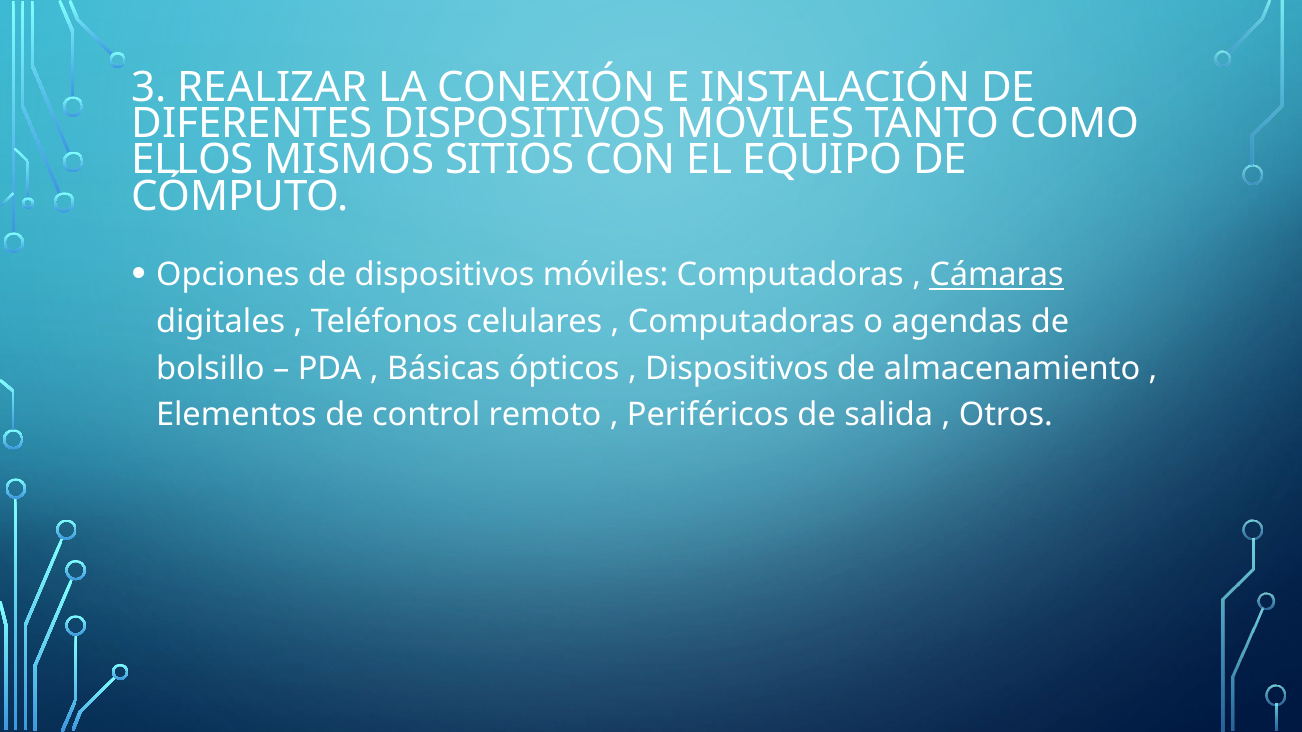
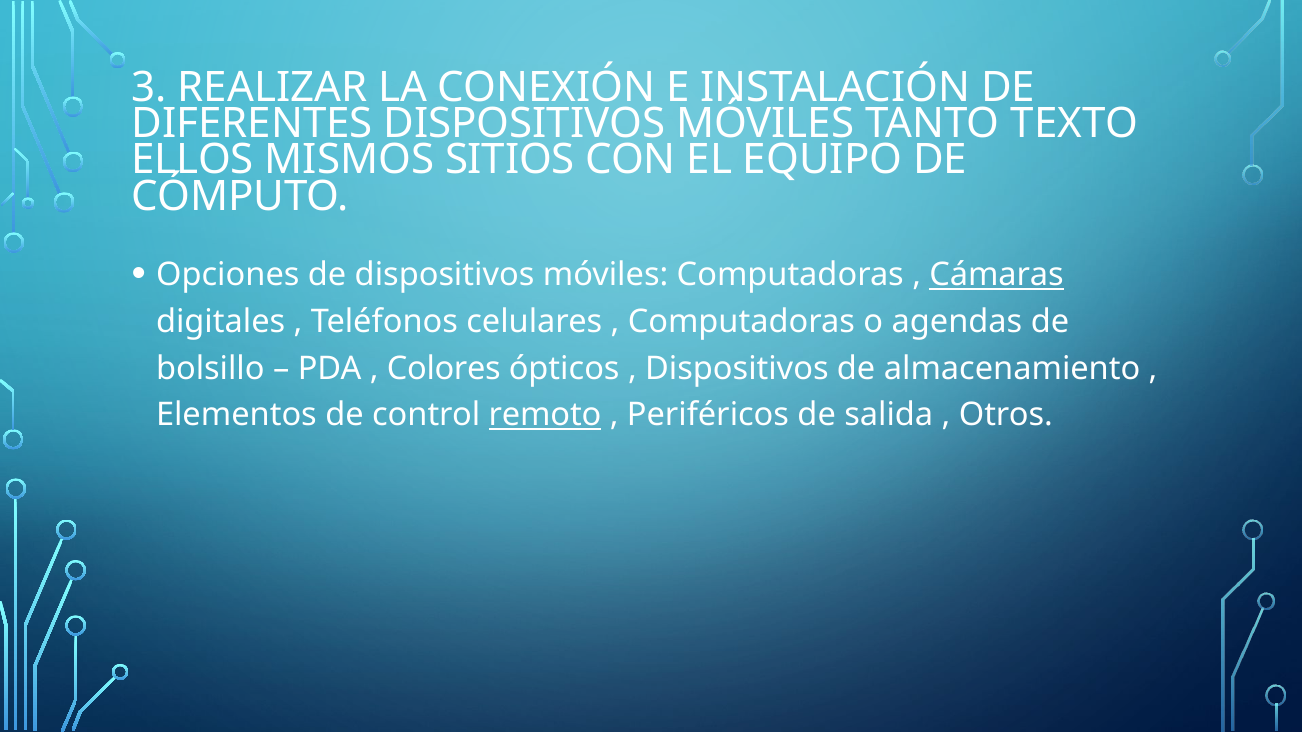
COMO: COMO -> TEXTO (1075, 124)
Básicas: Básicas -> Colores (444, 368)
remoto underline: none -> present (545, 415)
